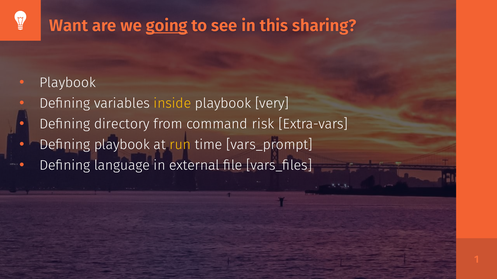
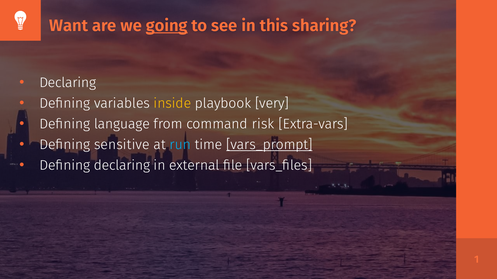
Playbook: Playbook -> Declaring (68, 83)
directory: directory -> language (122, 124)
Defining playbook: playbook -> sensitive (122, 145)
run colour: yellow -> light blue (180, 145)
vars_prompt underline: none -> present (269, 145)
Defining language: language -> declaring (122, 166)
